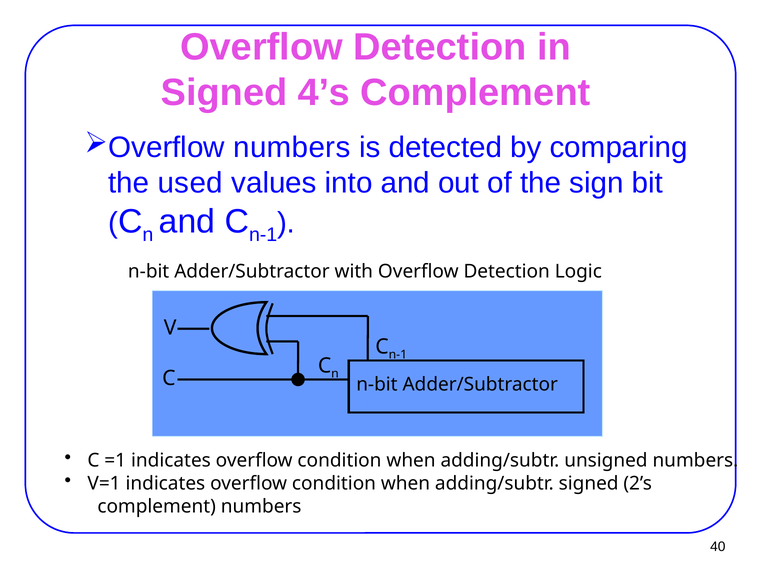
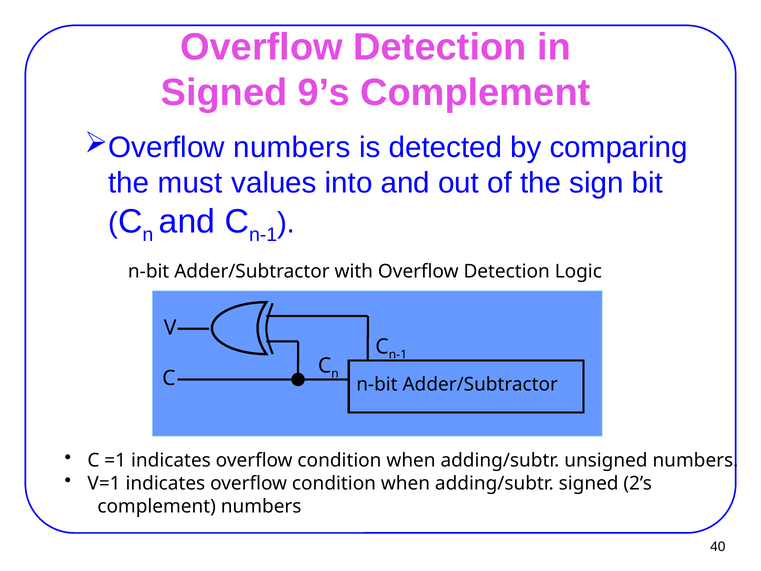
4’s: 4’s -> 9’s (324, 93)
used: used -> must (190, 183)
